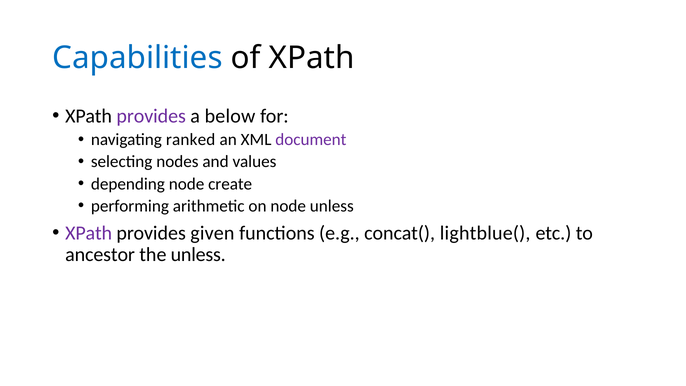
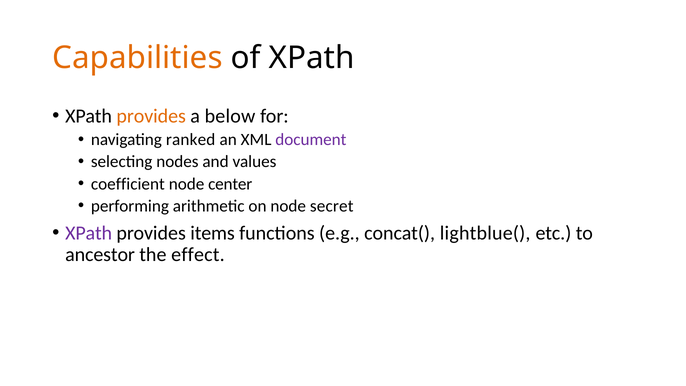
Capabilities colour: blue -> orange (137, 58)
provides colour: purple -> orange (151, 116)
depending: depending -> coefficient (128, 184)
create: create -> center (230, 184)
node unless: unless -> secret (332, 206)
given: given -> items (213, 233)
the unless: unless -> effect (198, 255)
